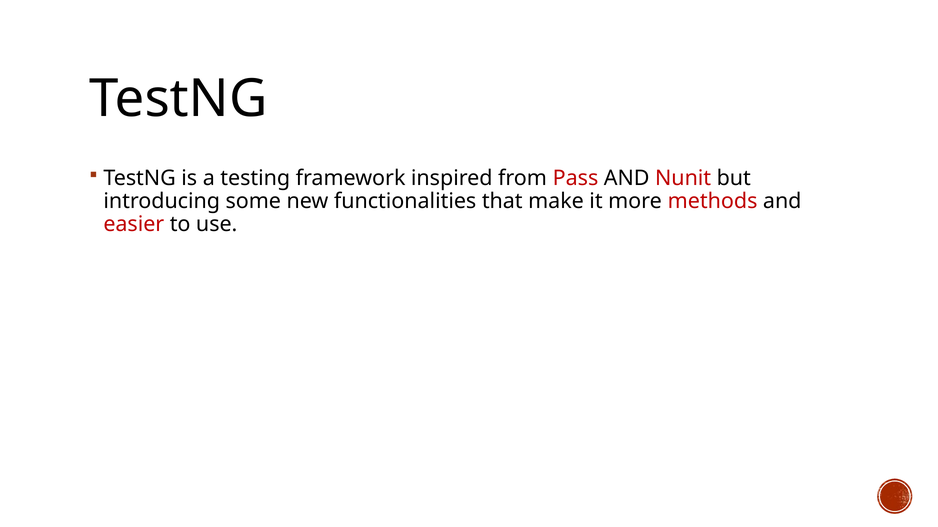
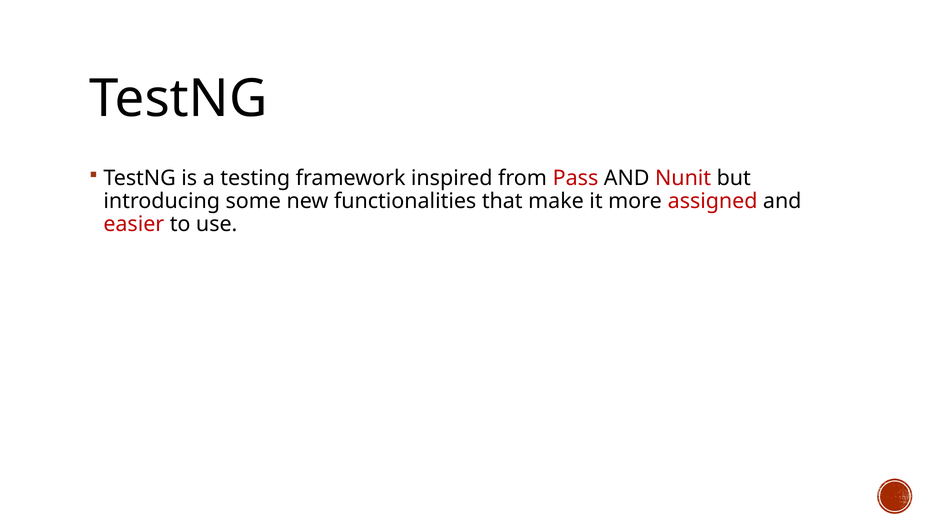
methods: methods -> assigned (713, 201)
